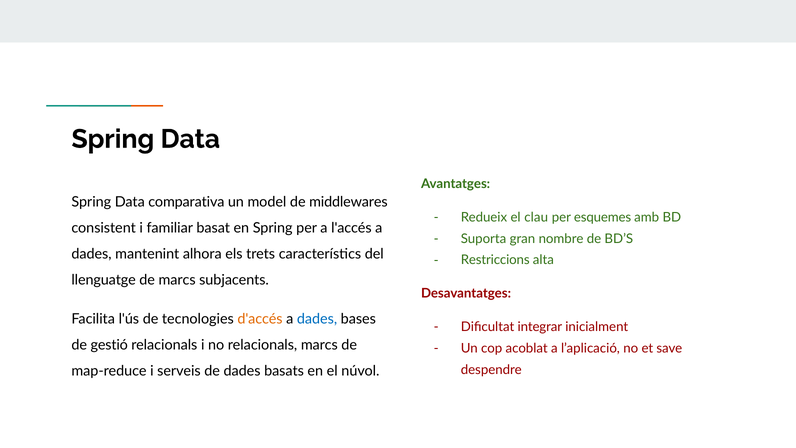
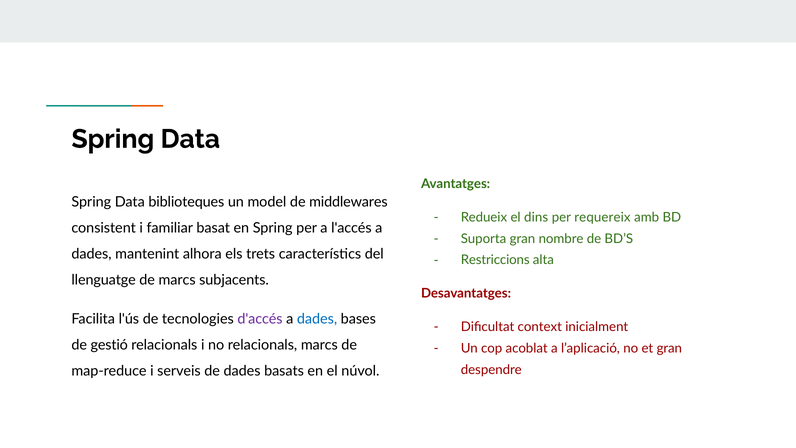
comparativa: comparativa -> biblioteques (186, 202)
clau: clau -> dins (536, 217)
esquemes: esquemes -> requereix (602, 217)
d'accés colour: orange -> purple (260, 319)
integrar: integrar -> context (540, 327)
et save: save -> gran (669, 348)
